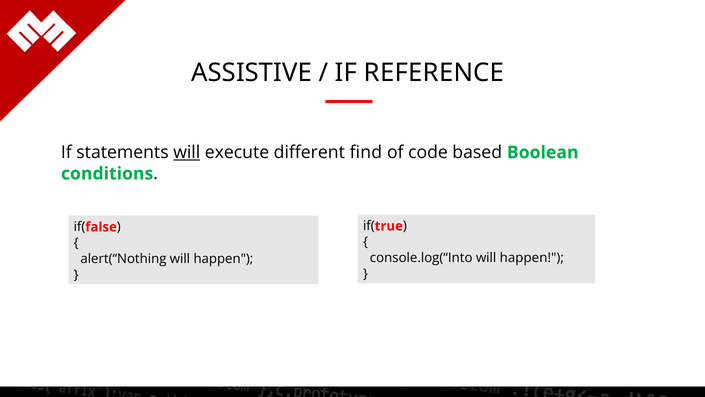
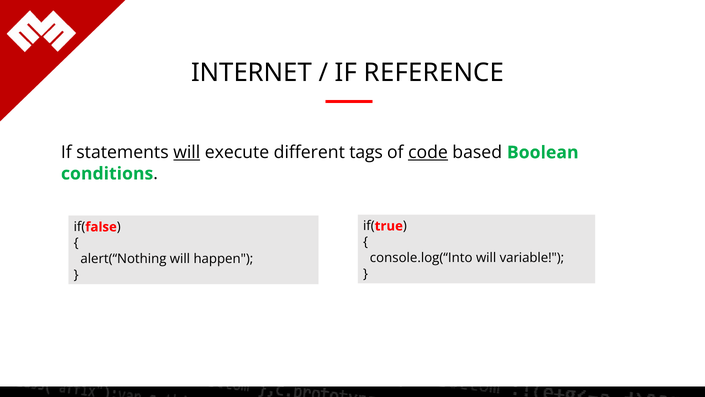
ASSISTIVE: ASSISTIVE -> INTERNET (252, 73)
find: find -> tags (366, 152)
code underline: none -> present (428, 152)
happen: happen -> variable (532, 258)
